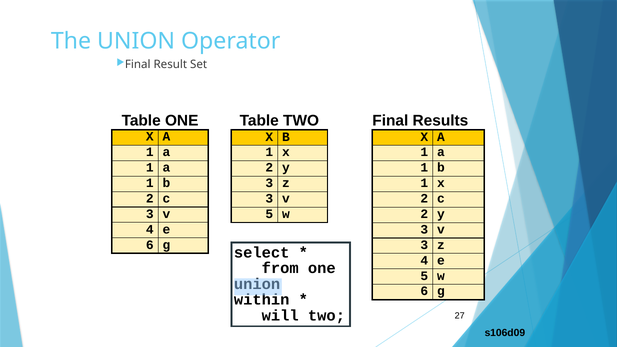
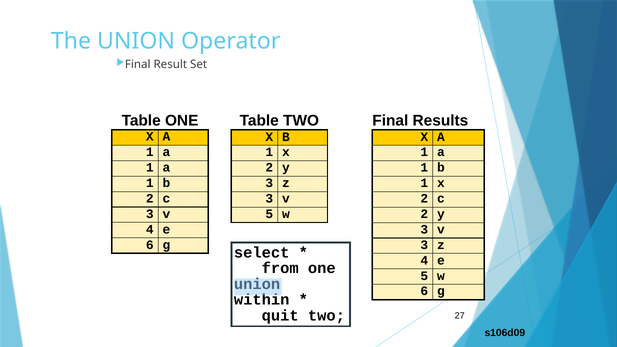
will: will -> quit (280, 315)
